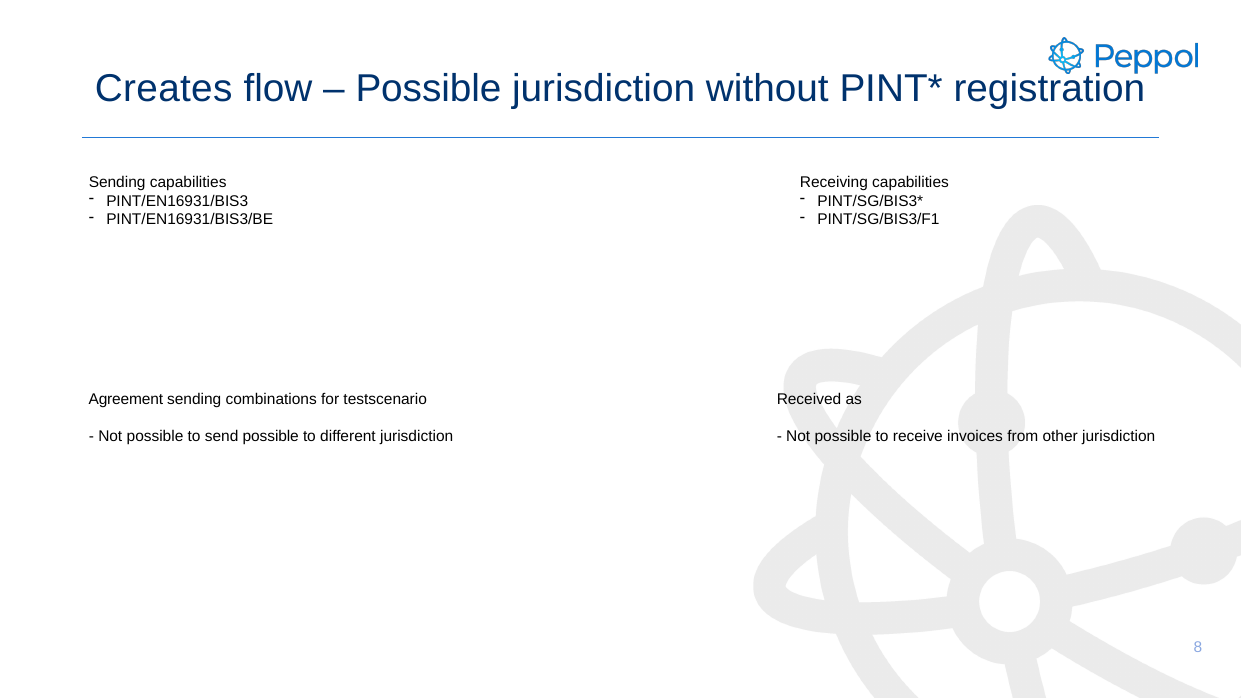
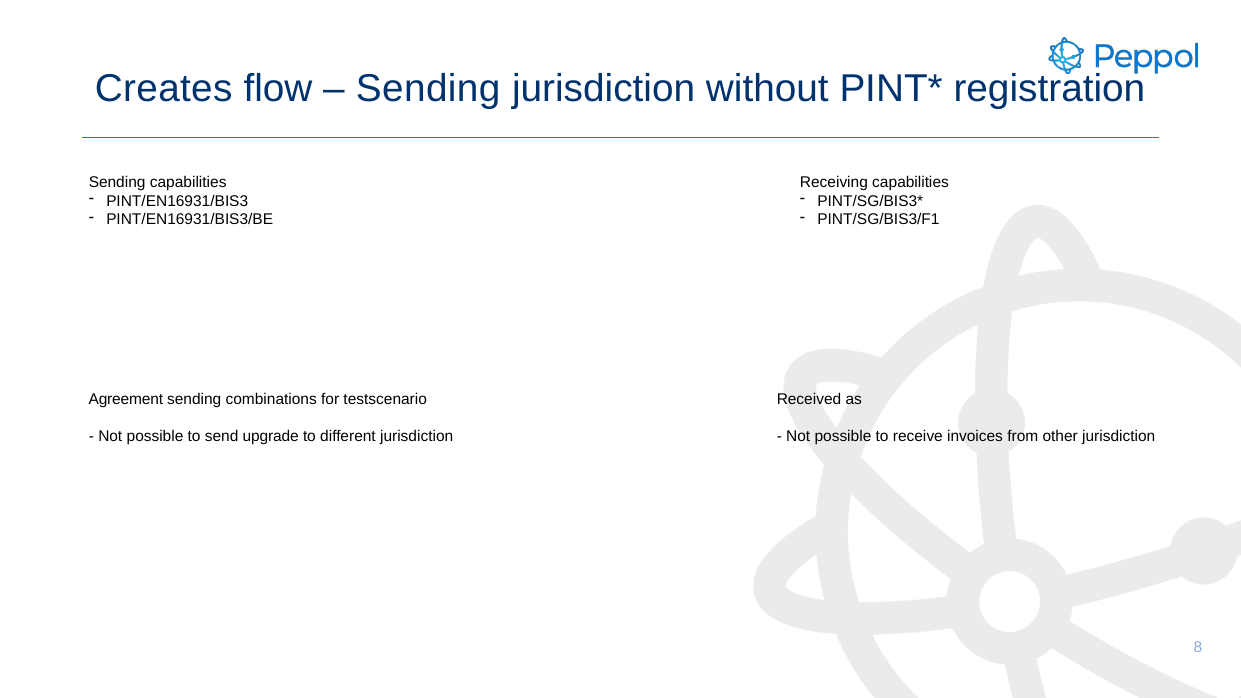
Possible: Possible -> Sending (428, 88)
send possible: possible -> upgrade (271, 436)
